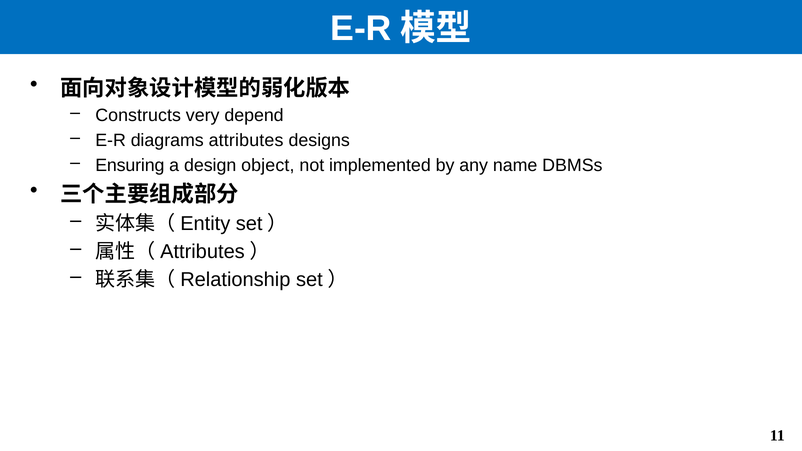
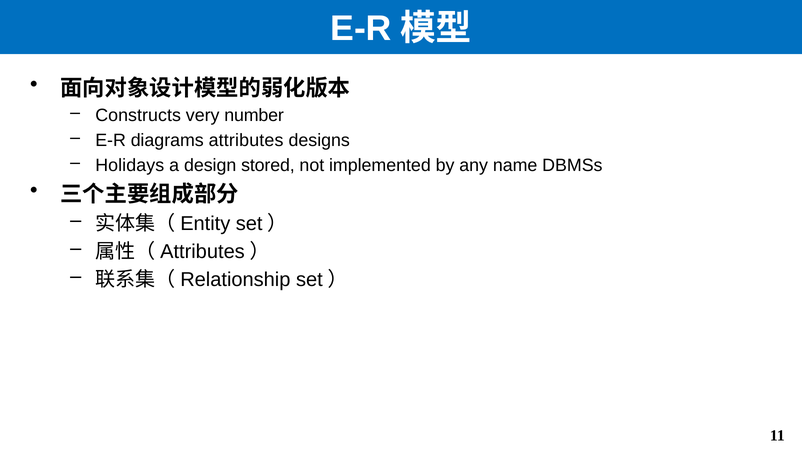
depend: depend -> number (254, 115)
Ensuring: Ensuring -> Holidays (130, 165)
object: object -> stored (268, 165)
